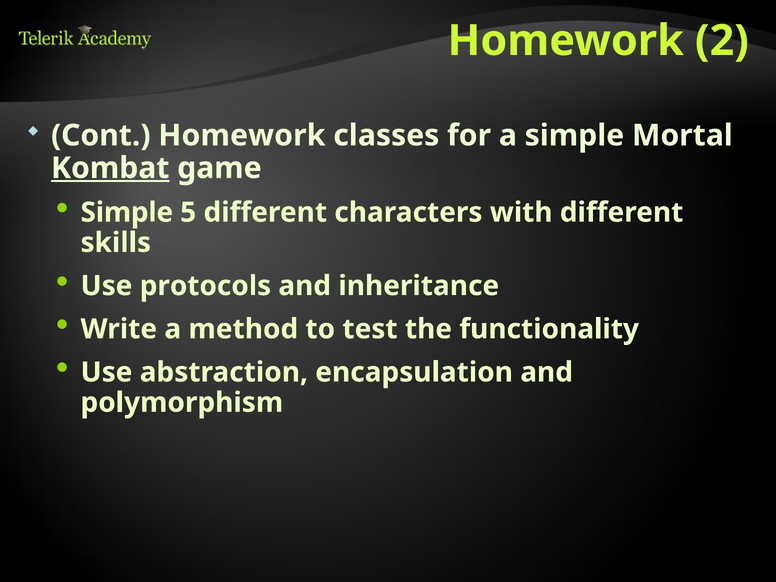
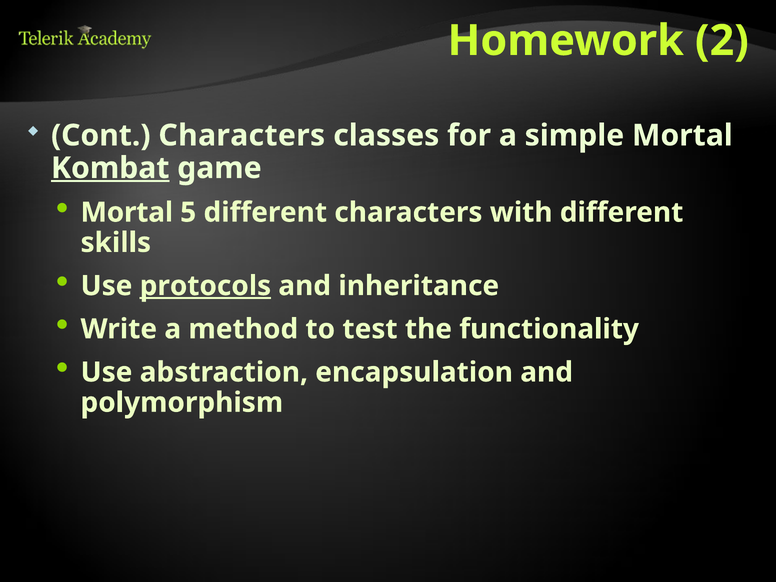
Cont Homework: Homework -> Characters (242, 135)
Simple: Simple -> Mortal (127, 212)
protocols underline: none -> present (205, 286)
